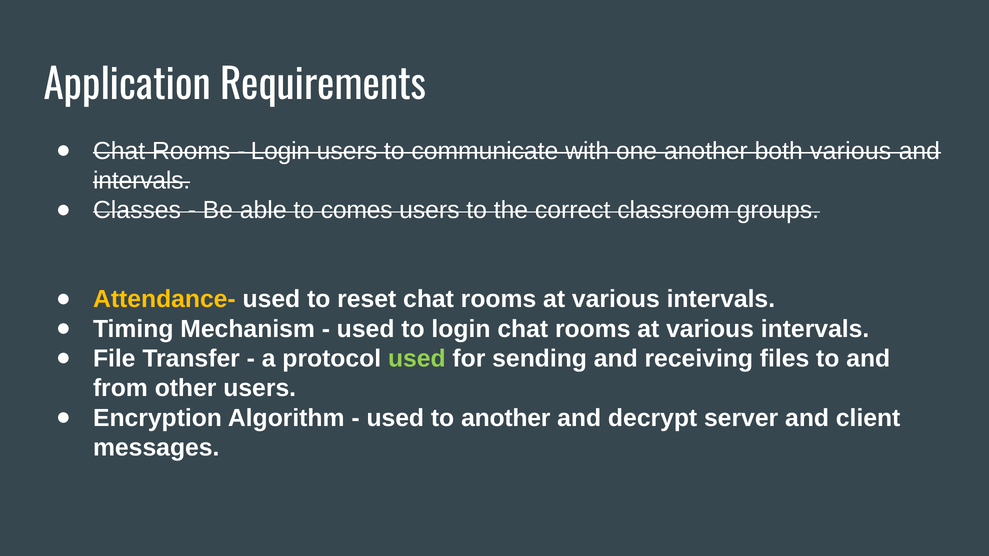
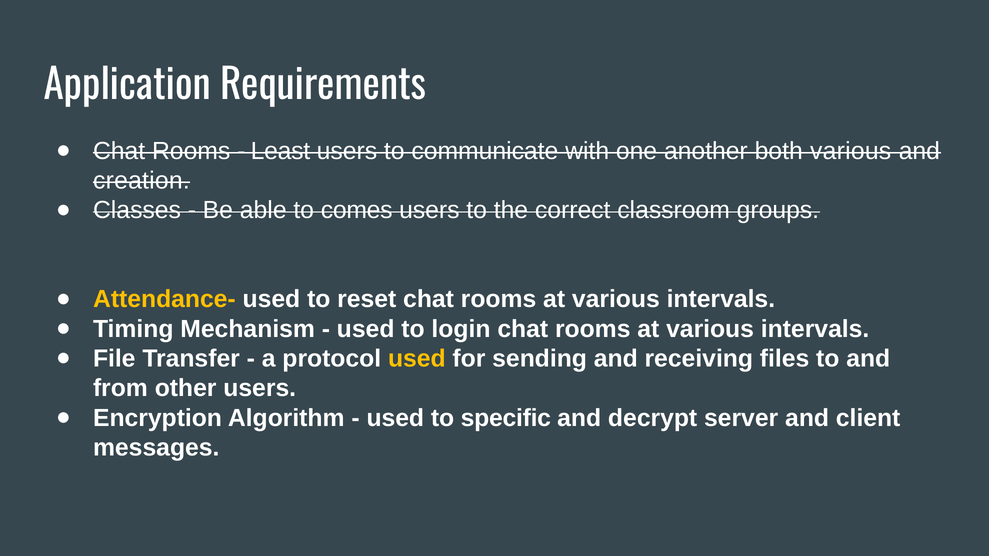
Login: Login -> Least (280, 151)
intervals: intervals -> creation (141, 181)
used colour: light green -> yellow (417, 359)
to another: another -> specific (506, 418)
